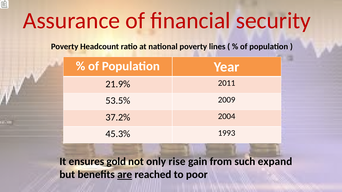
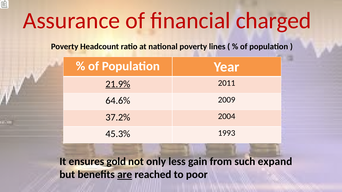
security: security -> charged (273, 21)
21.9% underline: none -> present (118, 84)
53.5%: 53.5% -> 64.6% (118, 101)
rise: rise -> less (177, 162)
